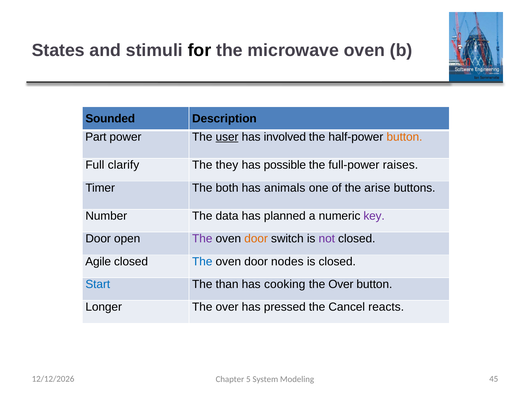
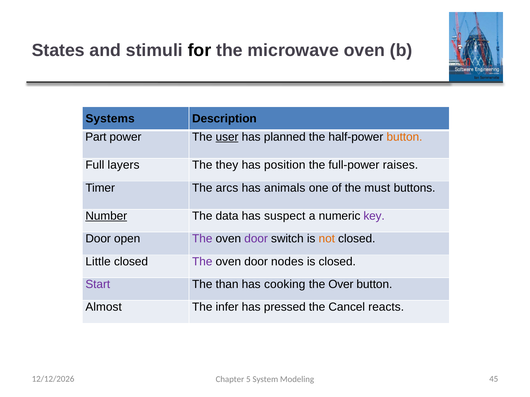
Sounded: Sounded -> Systems (110, 119)
involved: involved -> planned (285, 137)
clarify: clarify -> layers (124, 165)
possible: possible -> position (285, 165)
both: both -> arcs (227, 188)
arise: arise -> must (377, 188)
Number underline: none -> present (106, 216)
planned: planned -> suspect (285, 216)
door colour: orange -> purple (256, 239)
not colour: purple -> orange (327, 239)
Agile: Agile -> Little (98, 262)
The colour: blue -> purple (202, 262)
Start colour: blue -> purple (98, 285)
Longer: Longer -> Almost (104, 307)
over: over -> infer (227, 307)
